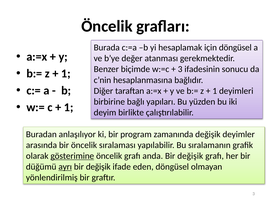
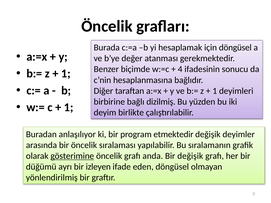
3: 3 -> 4 (180, 69)
yapıları: yapıları -> dizilmiş (161, 102)
zamanında: zamanında -> etmektedir (173, 134)
ayrı underline: present -> none (65, 167)
değişik: değişik -> izleyen (98, 167)
